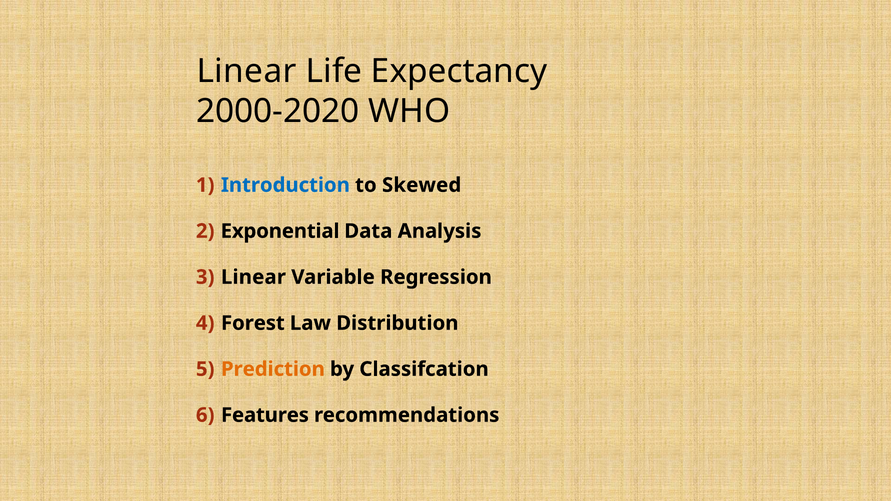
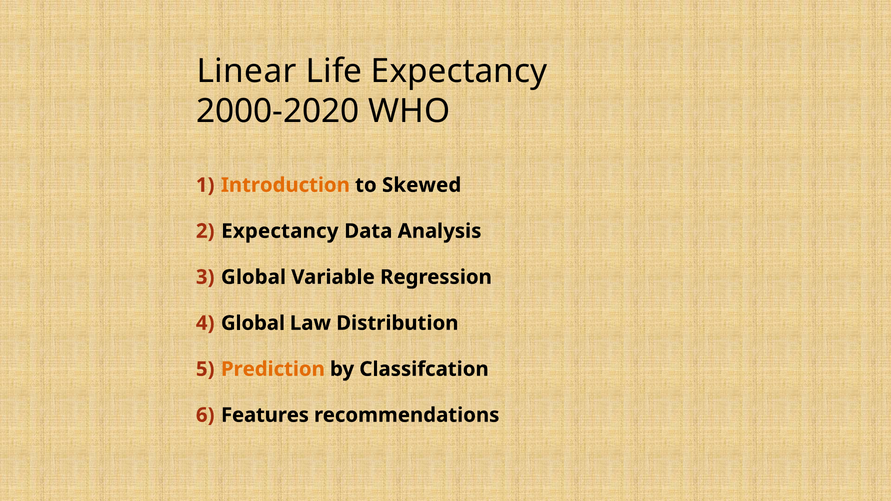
Introduction colour: blue -> orange (285, 185)
Exponential: Exponential -> Expectancy (280, 231)
Linear: Linear -> Global (253, 277)
Forest: Forest -> Global (253, 323)
